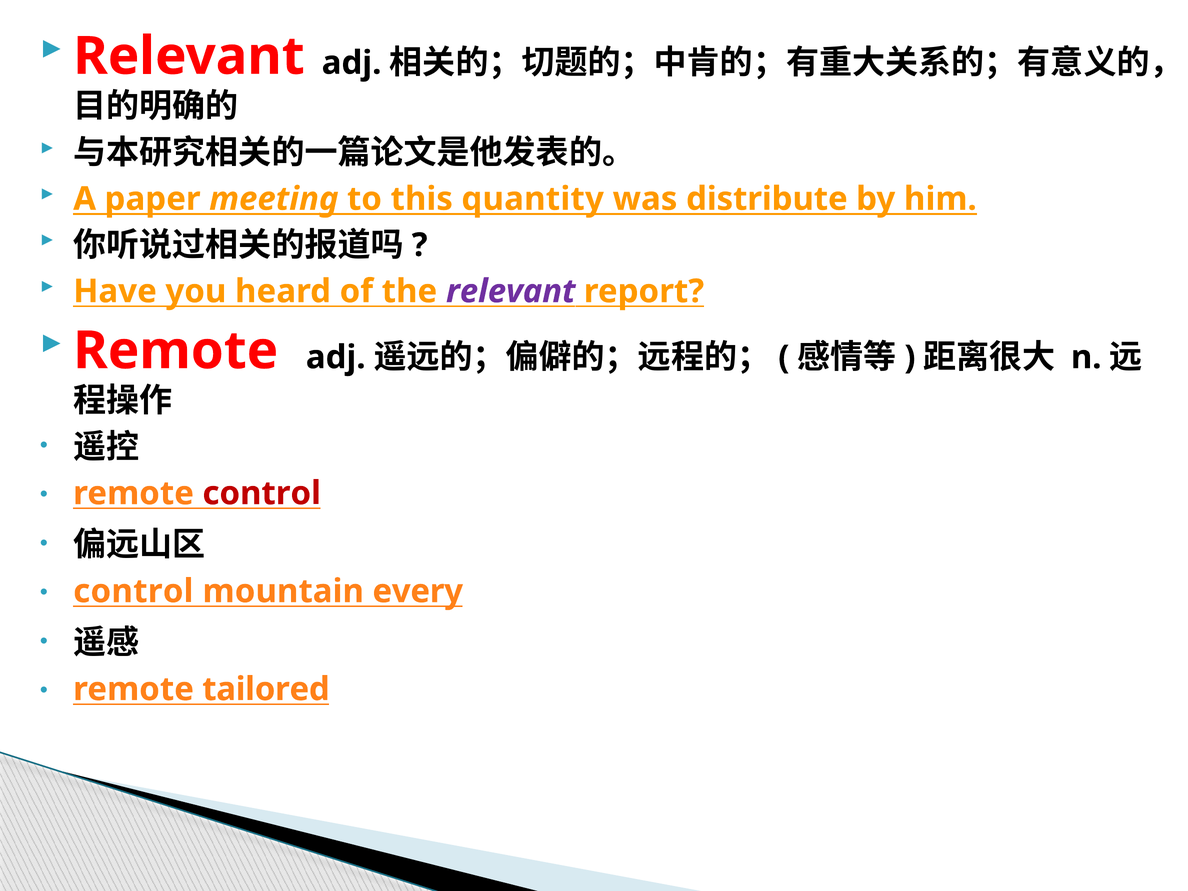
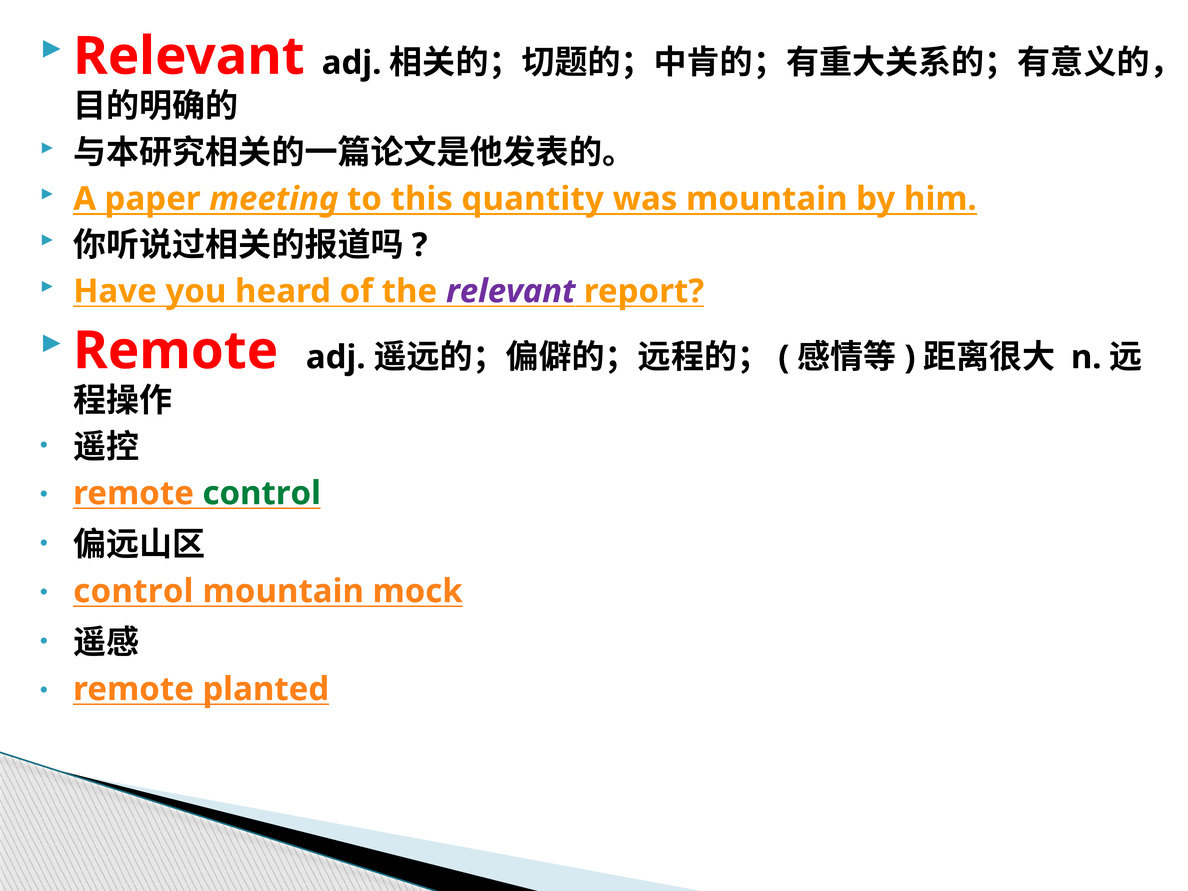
was distribute: distribute -> mountain (767, 199)
control colour: red -> green (262, 493)
every: every -> mock (418, 591)
tailored: tailored -> planted (266, 689)
